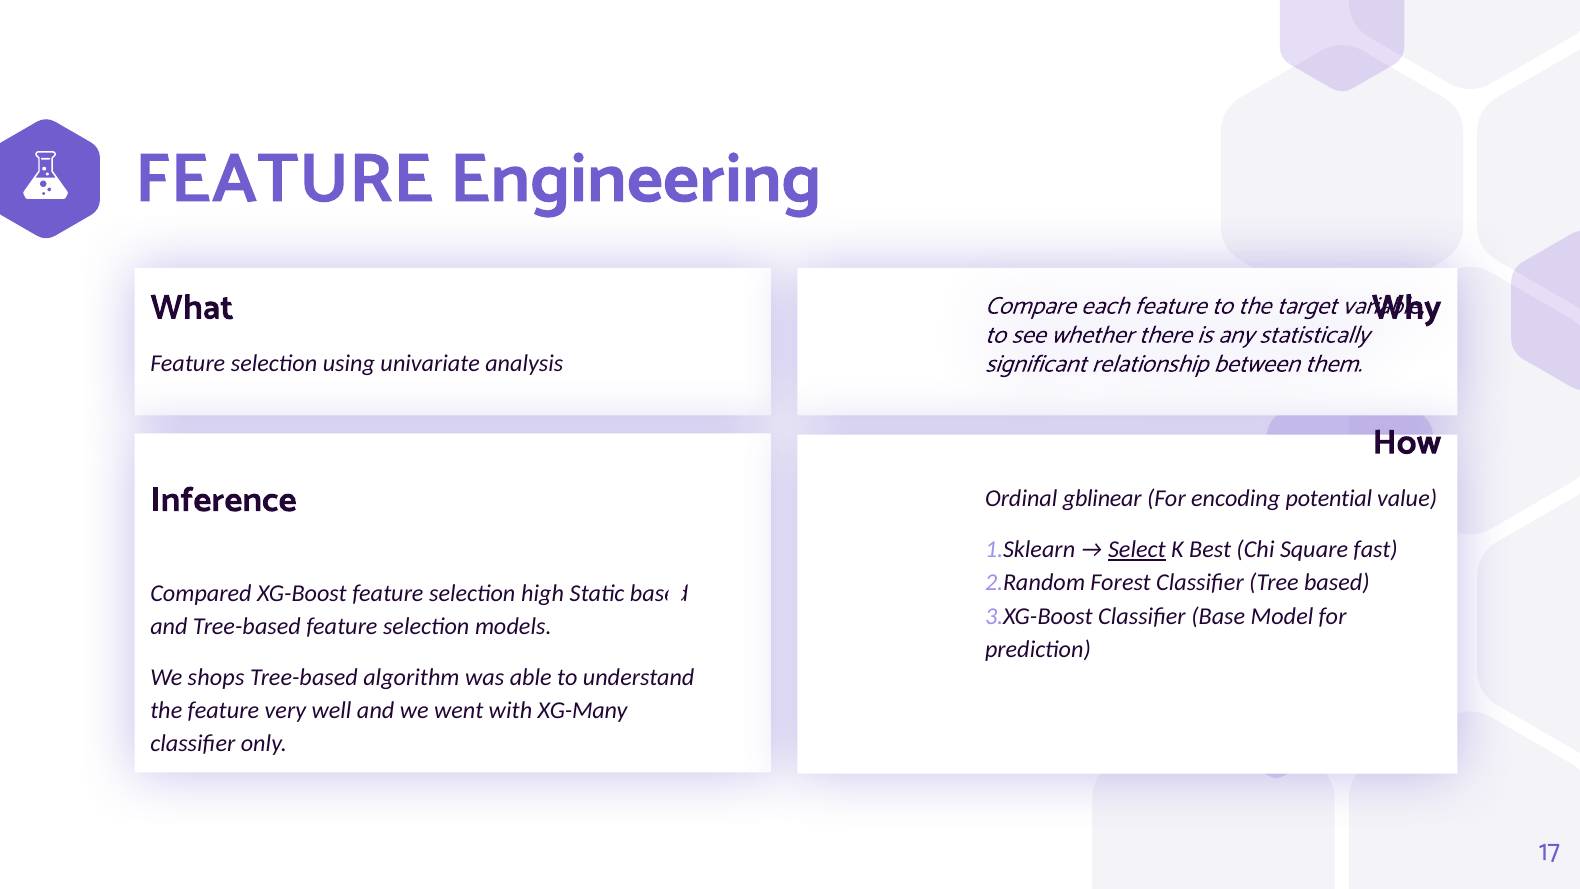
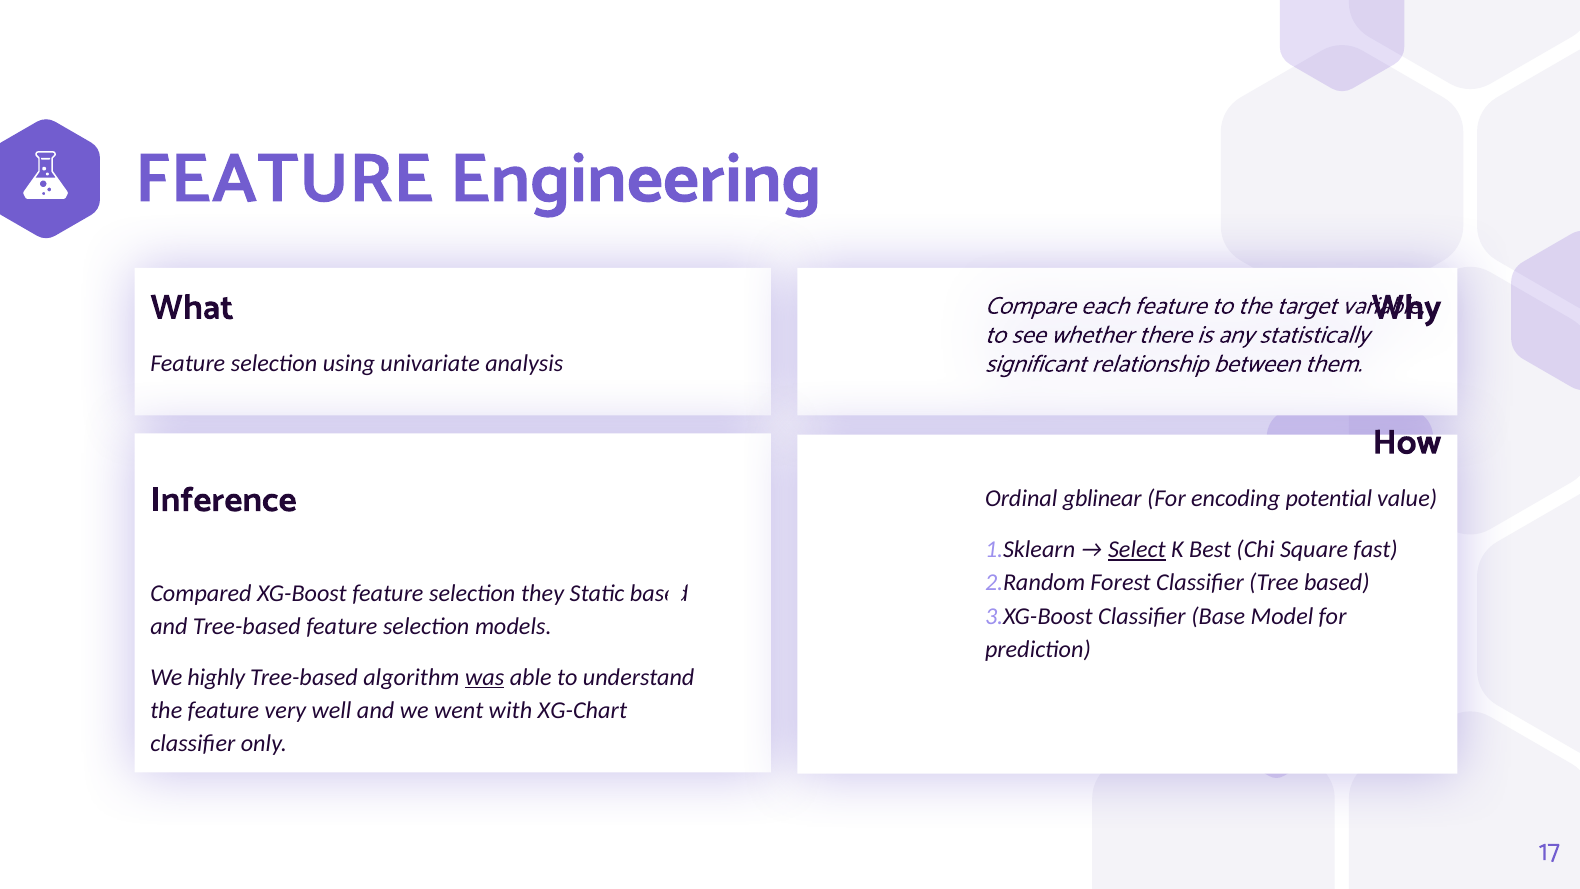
high: high -> they (543, 593)
shops: shops -> highly (216, 677)
was underline: none -> present (485, 677)
XG-Many: XG-Many -> XG-Chart (582, 710)
